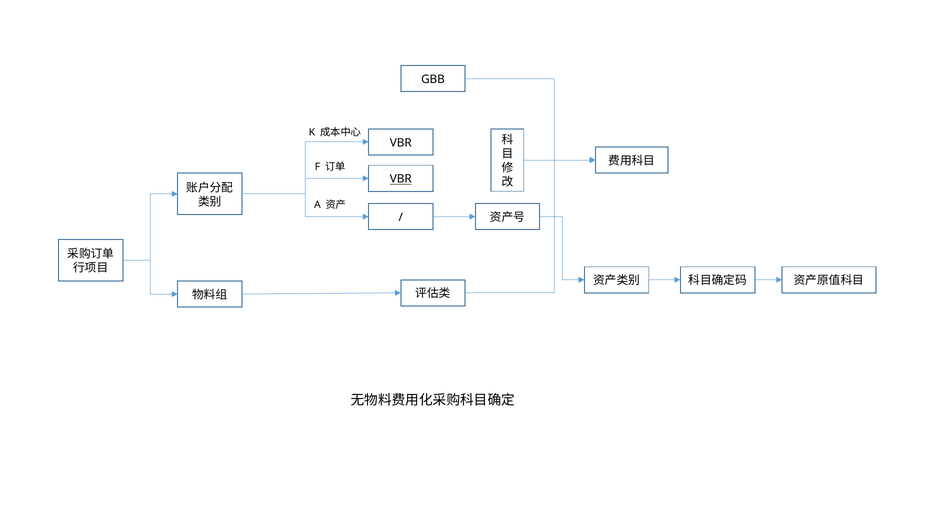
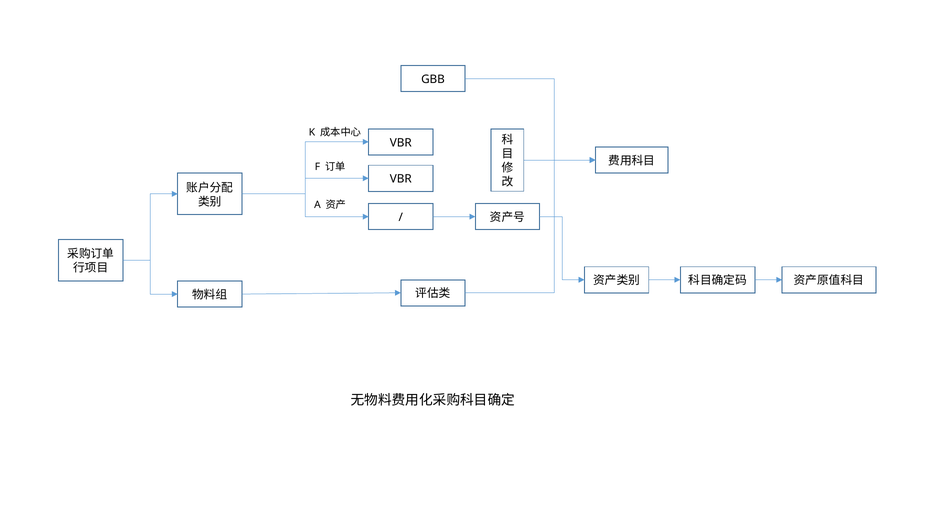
VBR underline: present -> none (401, 179)
